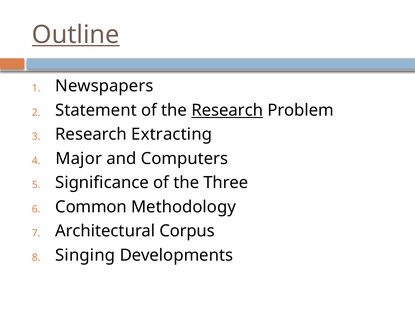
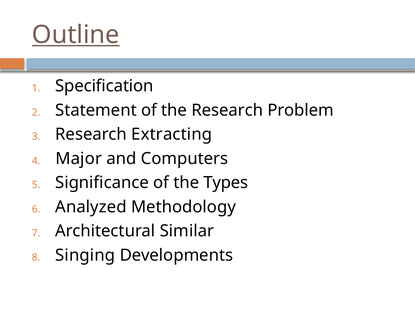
Newspapers: Newspapers -> Specification (104, 86)
Research underline: present -> none (227, 110)
Three: Three -> Types (226, 182)
Common: Common -> Analyzed (91, 206)
Corpus: Corpus -> Similar (187, 230)
